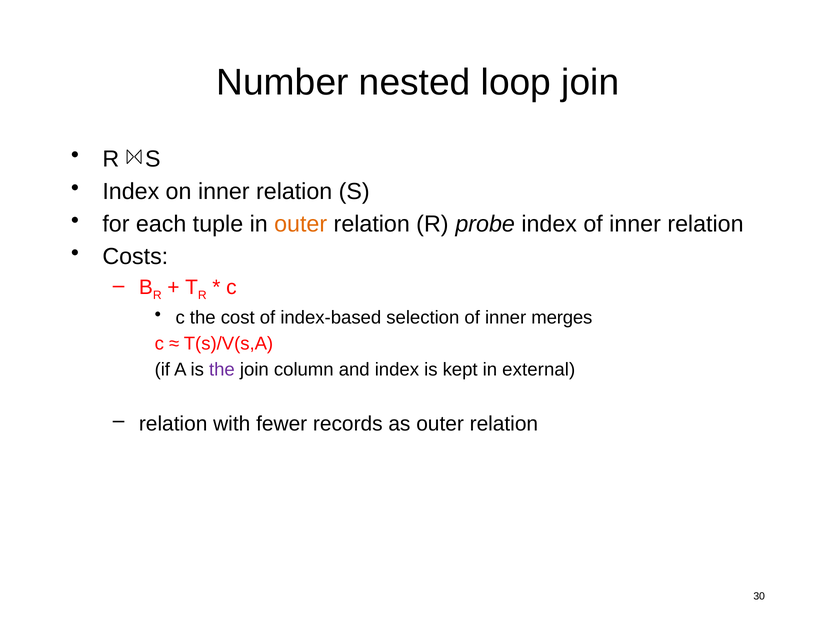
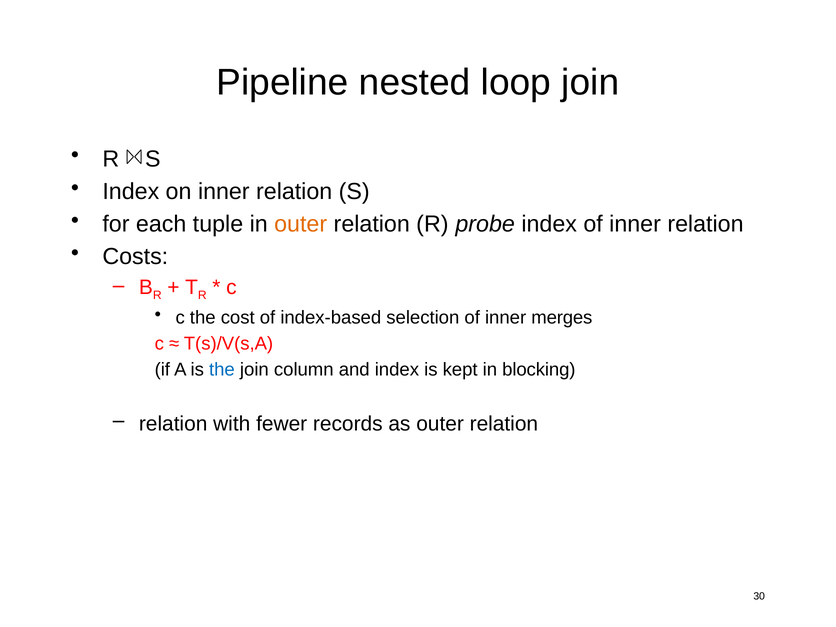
Number: Number -> Pipeline (282, 83)
the colour: purple -> blue (222, 370)
external: external -> blocking (539, 370)
